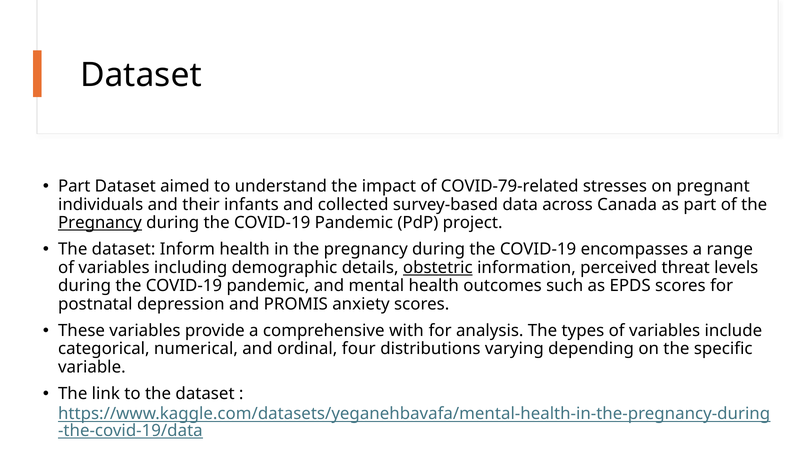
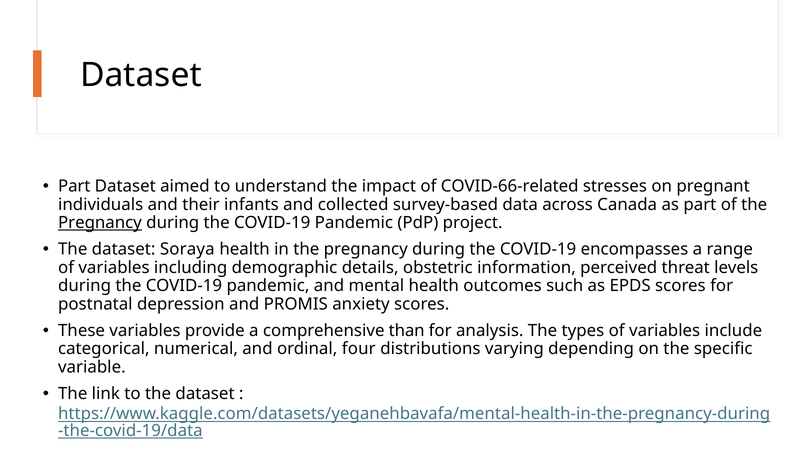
COVID-79-related: COVID-79-related -> COVID-66-related (510, 186)
Inform: Inform -> Soraya (187, 249)
obstetric underline: present -> none (438, 268)
with: with -> than (407, 331)
